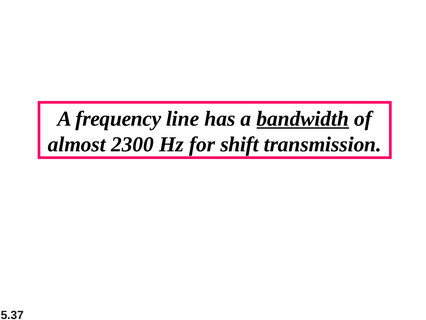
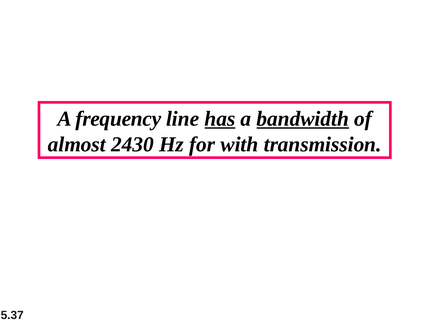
has underline: none -> present (220, 119)
2300: 2300 -> 2430 (132, 144)
shift: shift -> with (239, 144)
